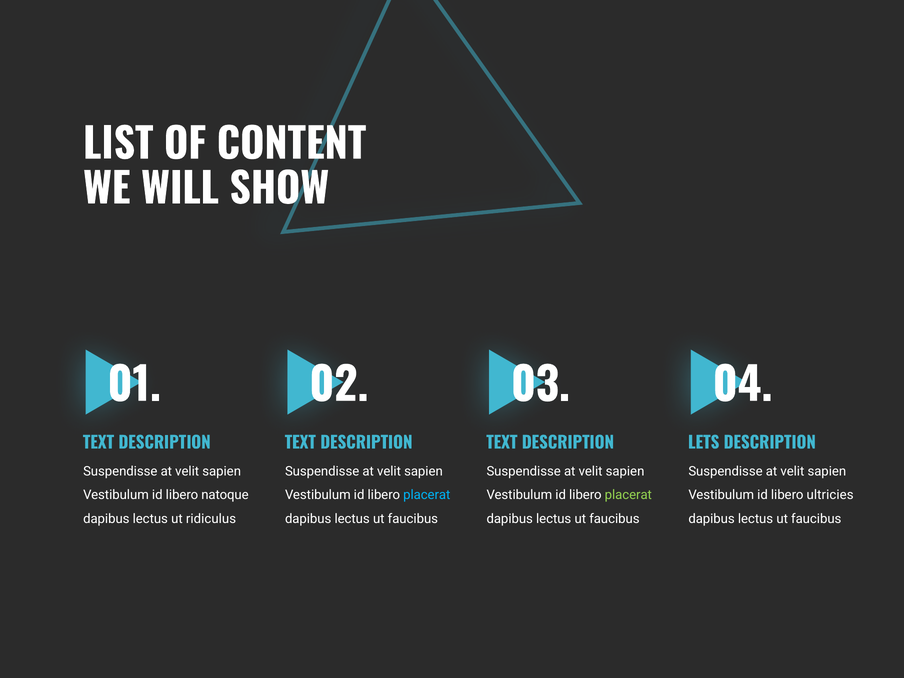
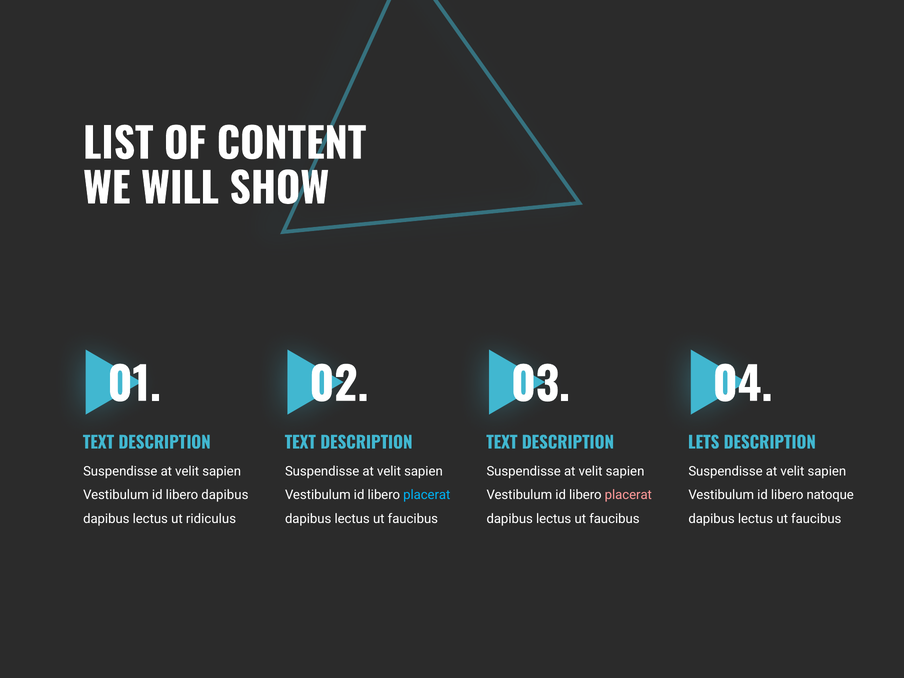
libero natoque: natoque -> dapibus (225, 495)
placerat colour: light green -> pink (628, 495)
ultricies: ultricies -> natoque (830, 495)
